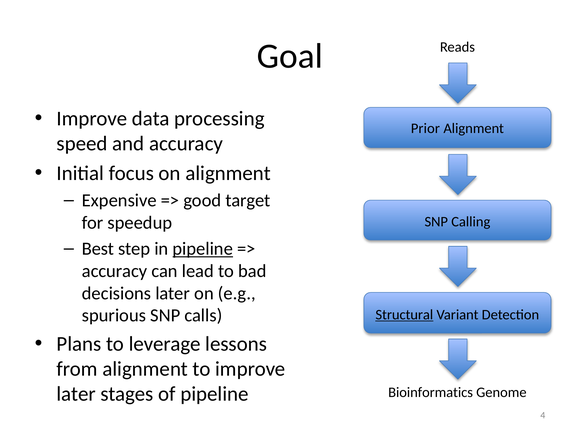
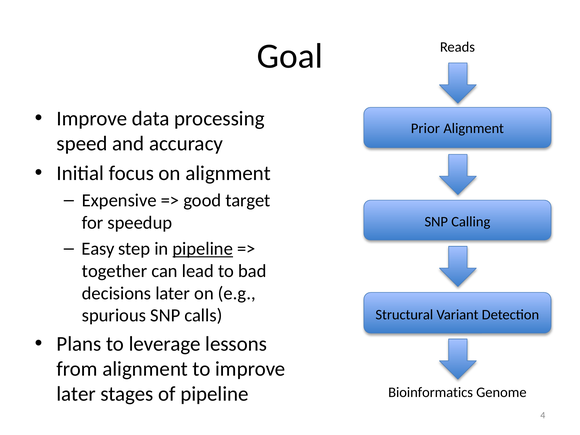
Best: Best -> Easy (98, 249)
accuracy: accuracy -> together (115, 271)
Structural underline: present -> none (404, 315)
